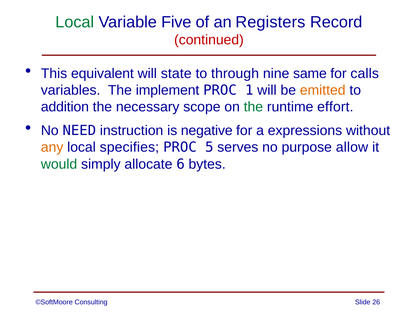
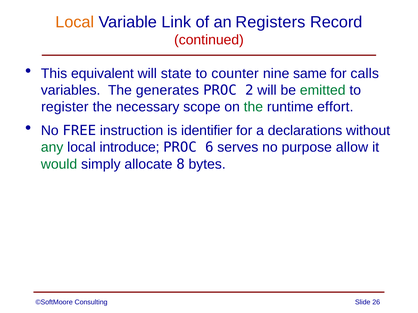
Local colour: green -> orange (75, 22)
Five: Five -> Link (176, 22)
through: through -> counter (235, 74)
implement: implement -> generates (167, 91)
1: 1 -> 2 (249, 91)
emitted colour: orange -> green (323, 91)
addition: addition -> register (65, 107)
NEED: NEED -> FREE (79, 131)
negative: negative -> identifier (207, 131)
expressions: expressions -> declarations (305, 131)
any colour: orange -> green (52, 148)
specifies: specifies -> introduce (130, 148)
5: 5 -> 6 (209, 148)
6: 6 -> 8 (181, 164)
